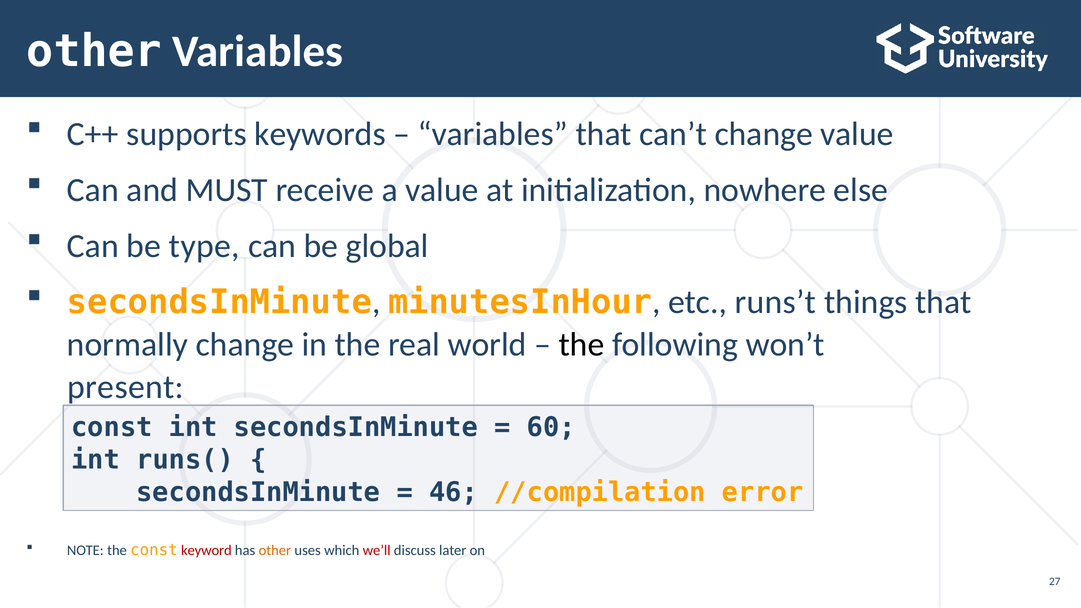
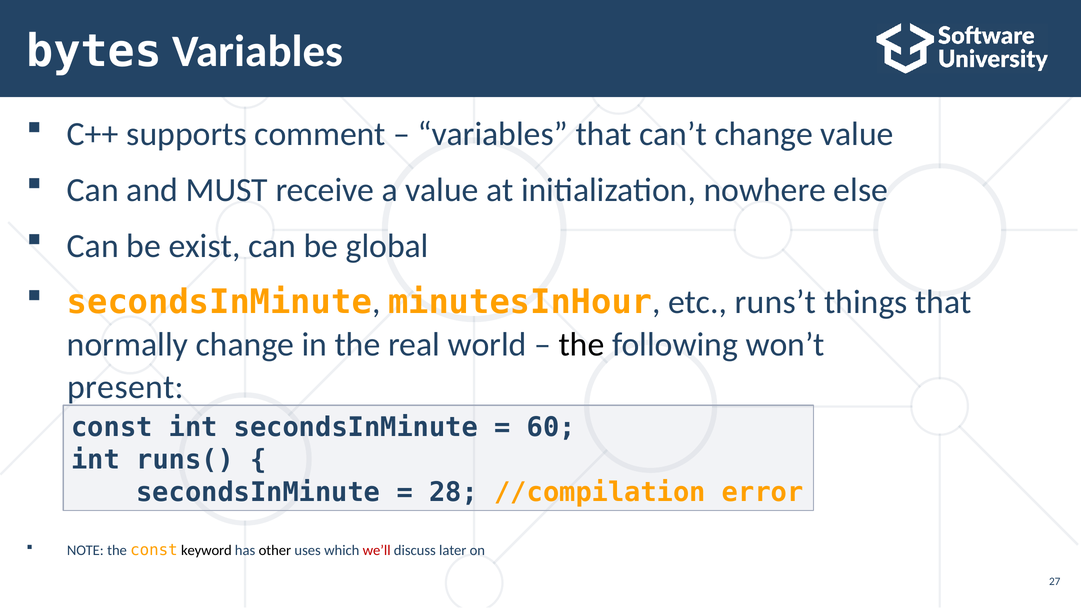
other: other -> bytes (94, 51)
keywords: keywords -> comment (320, 134)
type: type -> exist (205, 246)
46: 46 -> 28 (454, 492)
keyword colour: red -> black (206, 551)
other colour: orange -> black (275, 551)
